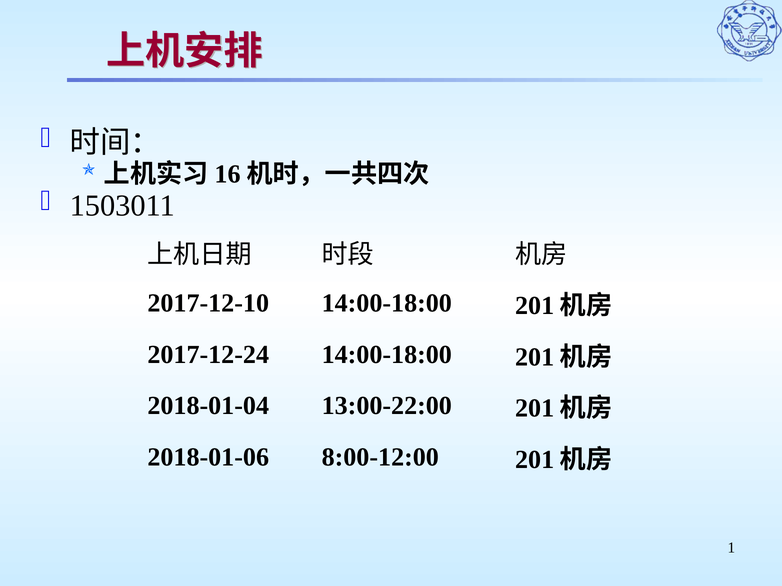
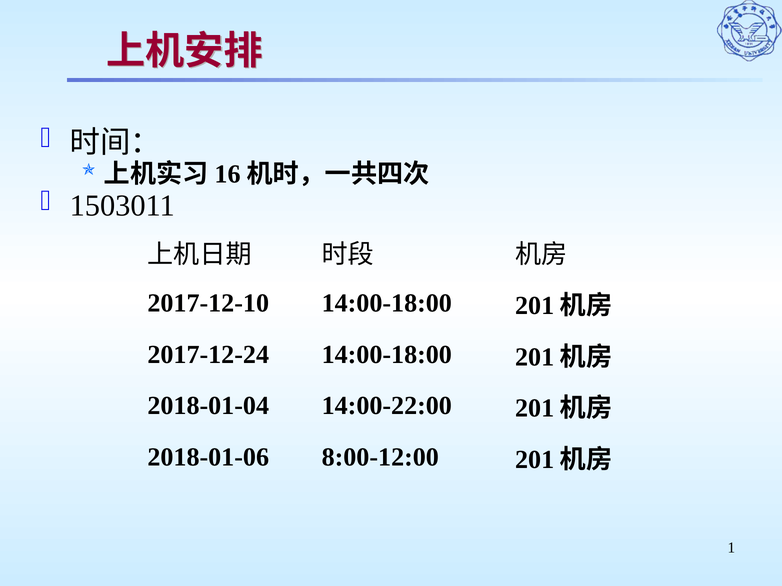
13:00-22:00: 13:00-22:00 -> 14:00-22:00 (387, 406)
